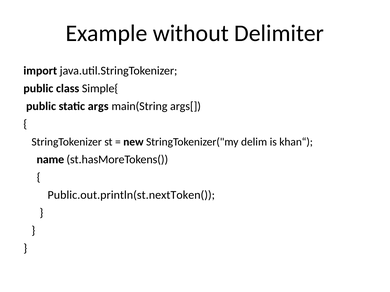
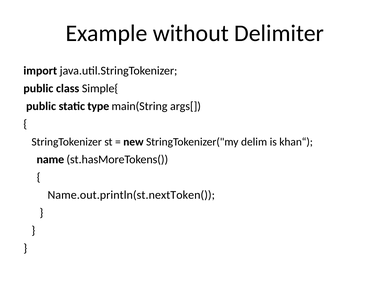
args: args -> type (98, 106)
Public.out.println(st.nextToken(: Public.out.println(st.nextToken( -> Name.out.println(st.nextToken( (131, 195)
